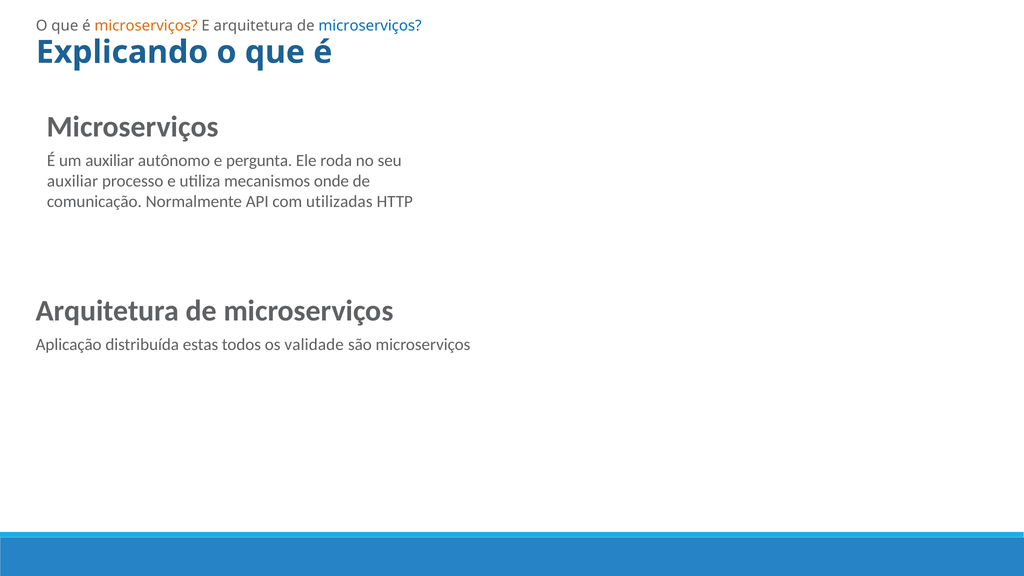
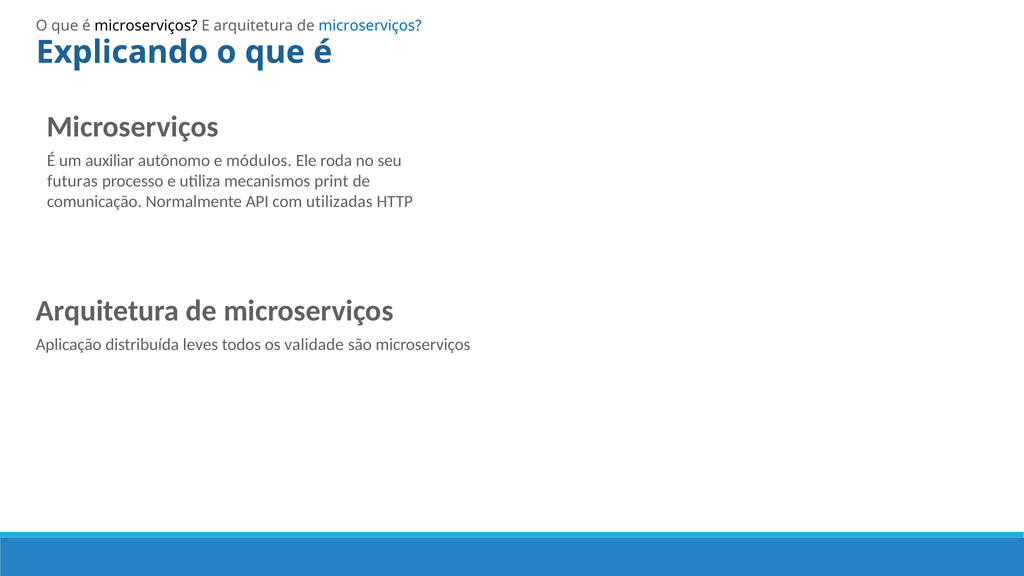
microserviços colour: orange -> black (146, 26)
pergunta: pergunta -> módulos (259, 160)
auxiliar: auxiliar -> futuras (72, 181)
onde: onde -> print (331, 181)
estas: estas -> leves (201, 344)
